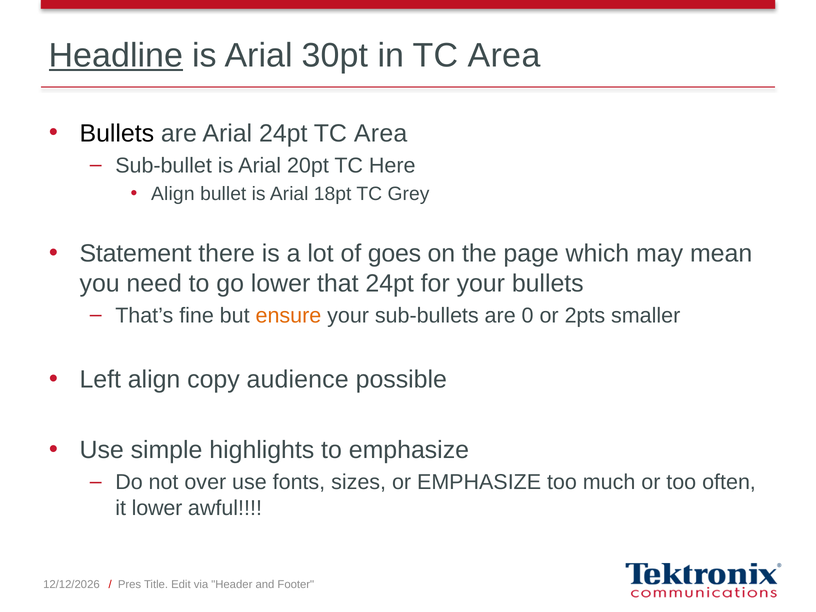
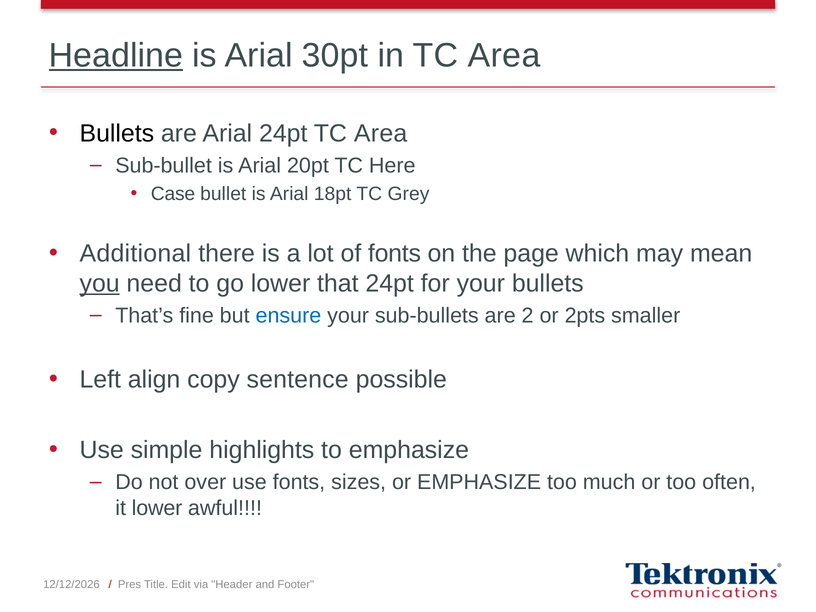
Align: Align -> Case (173, 194)
Statement: Statement -> Additional (135, 253)
of goes: goes -> fonts (394, 253)
you underline: none -> present (100, 283)
ensure colour: orange -> blue (288, 316)
0: 0 -> 2 (528, 316)
audience: audience -> sentence (298, 379)
